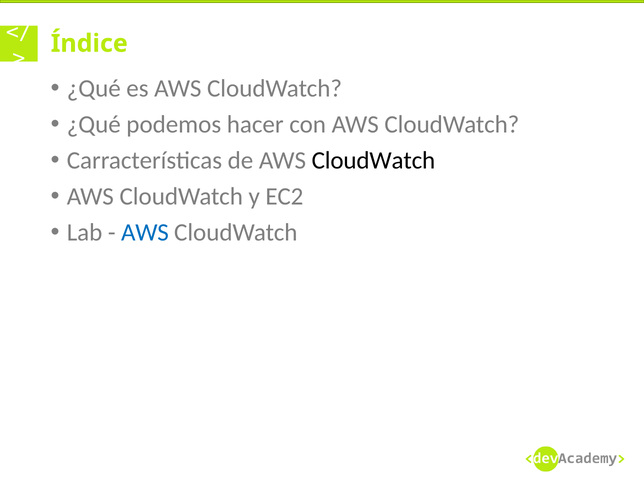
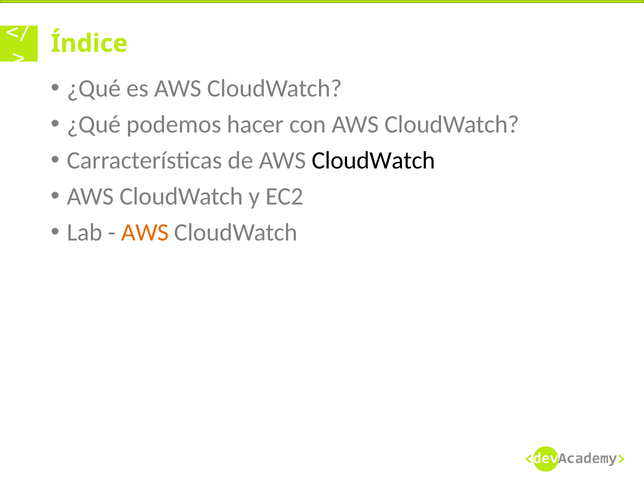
AWS colour: blue -> orange (145, 232)
